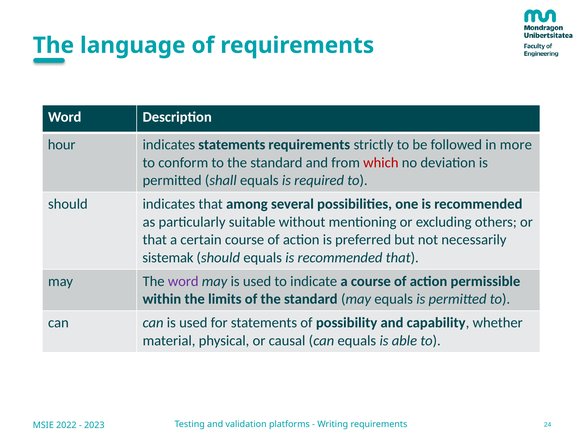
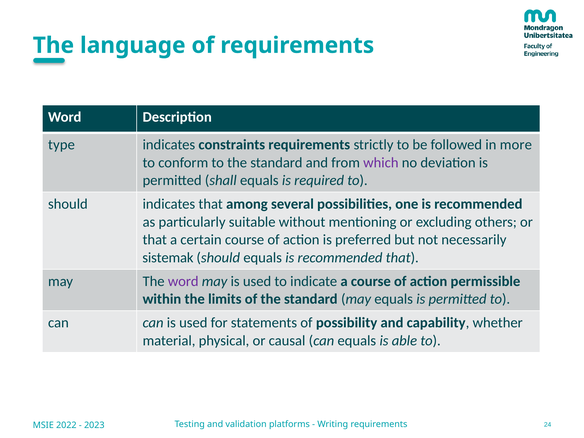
hour: hour -> type (61, 145)
indicates statements: statements -> constraints (232, 145)
which colour: red -> purple (381, 163)
